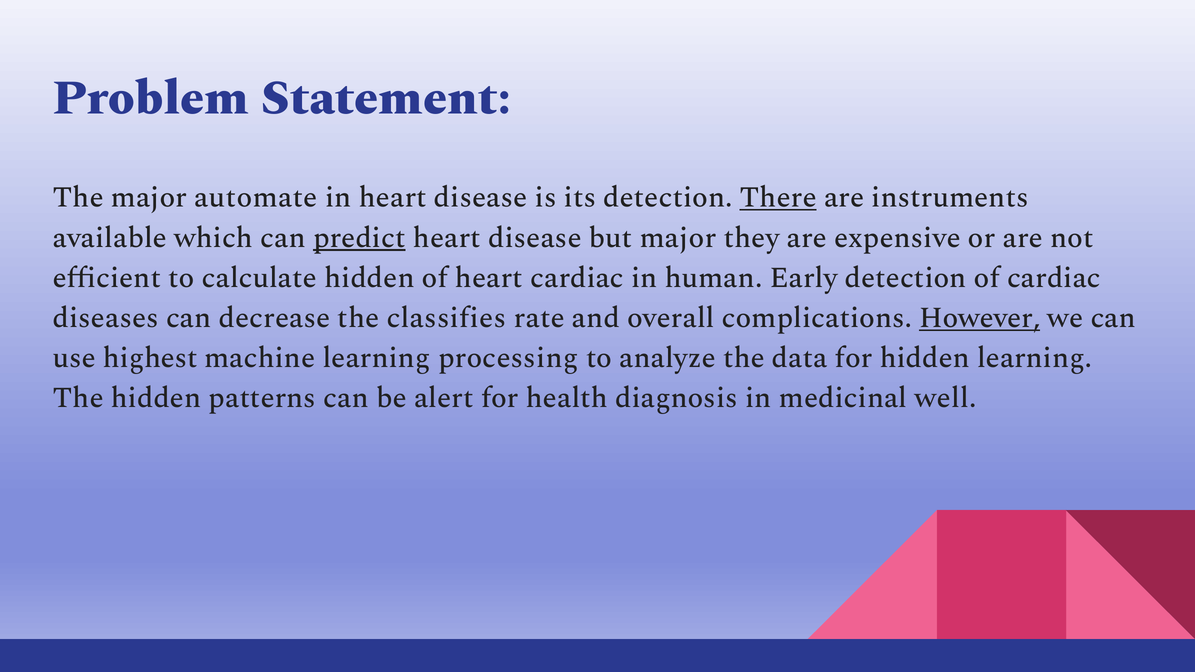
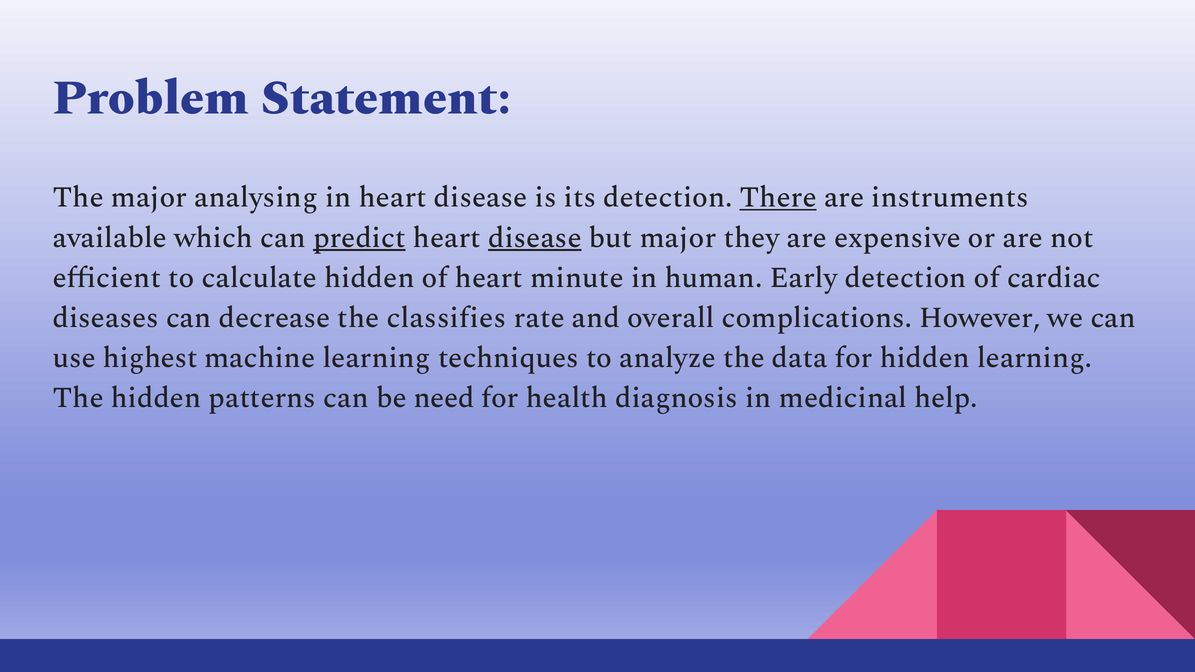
automate: automate -> analysing (256, 197)
disease underline: none -> present (535, 238)
heart cardiac: cardiac -> minute (577, 278)
However underline: present -> none (980, 318)
processing: processing -> techniques (508, 358)
alert: alert -> need (444, 398)
well: well -> help (946, 398)
